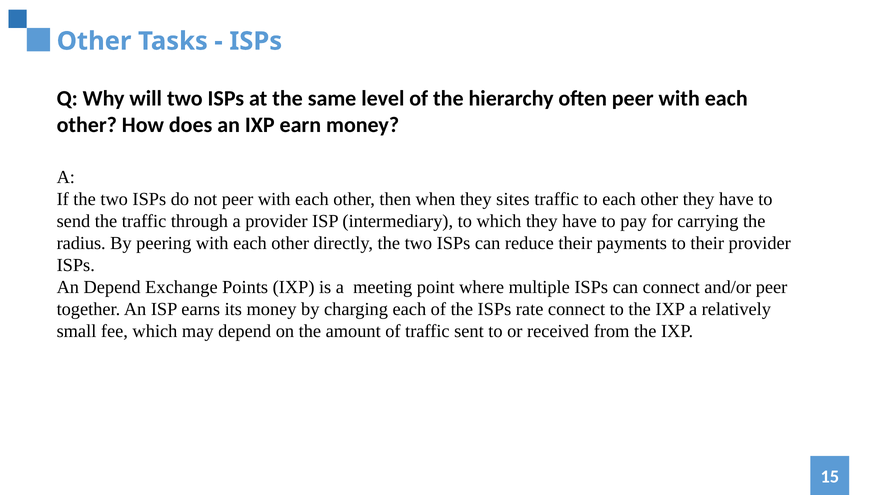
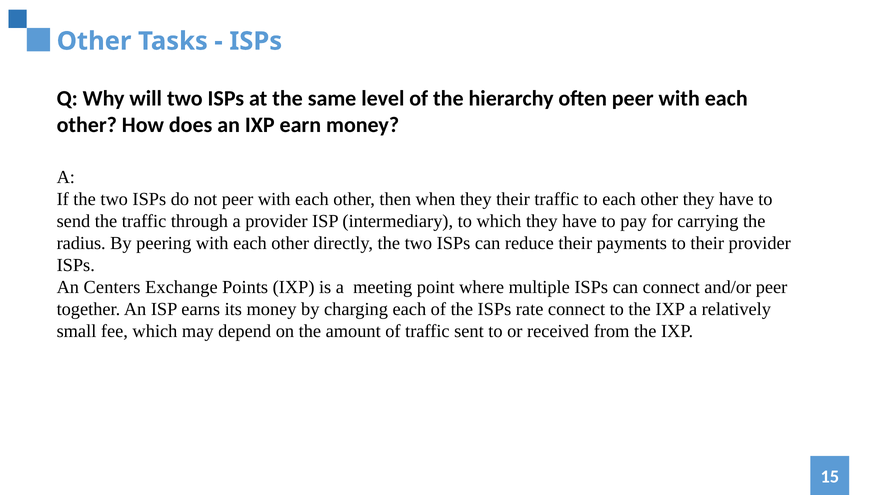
they sites: sites -> their (513, 199)
An Depend: Depend -> Centers (112, 287)
